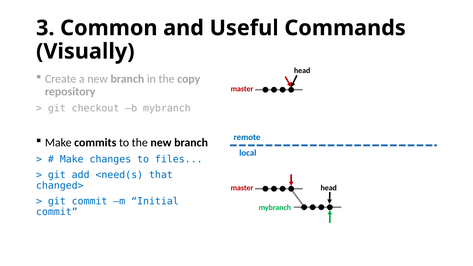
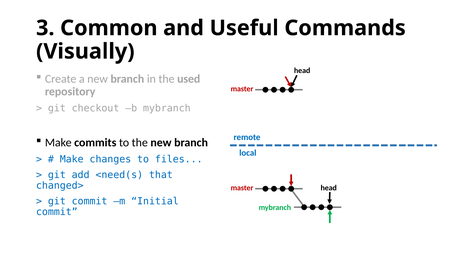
copy: copy -> used (189, 79)
